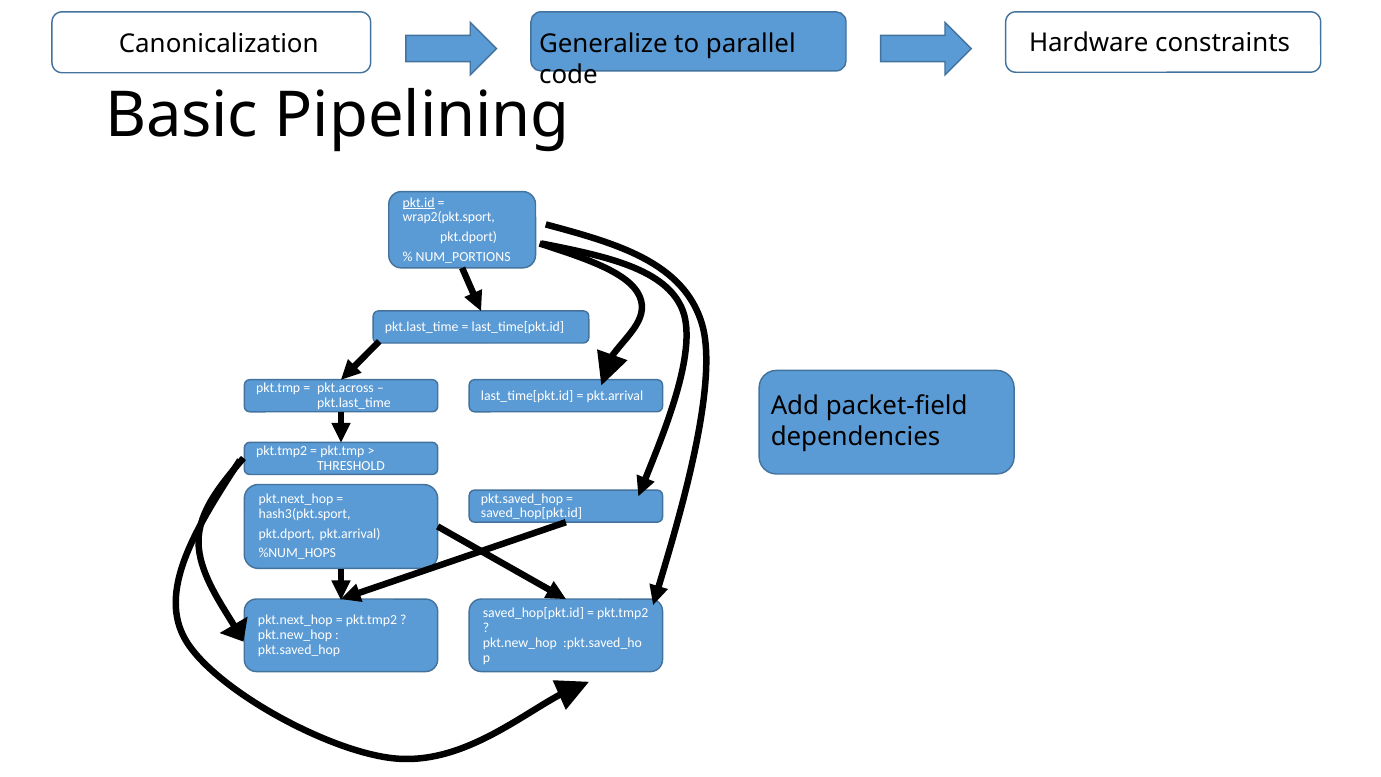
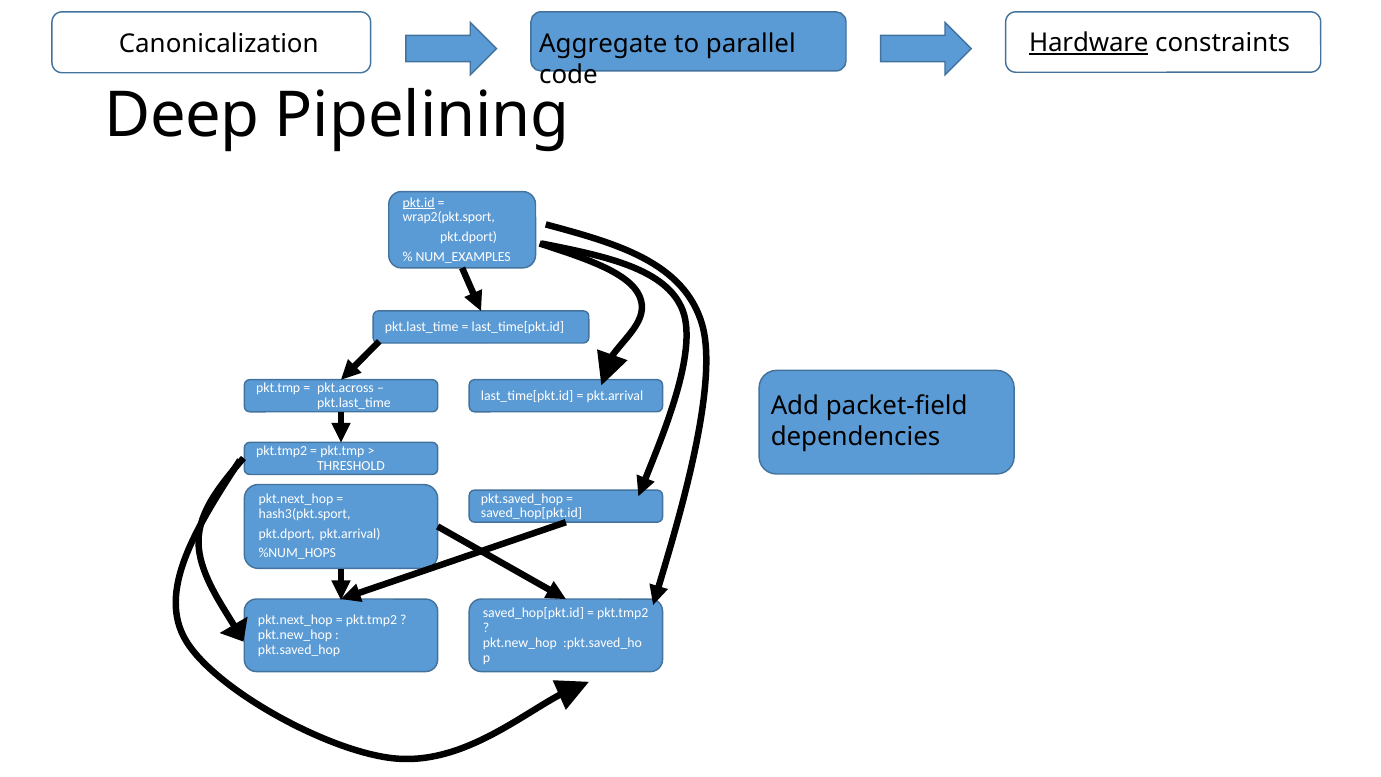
Hardware underline: none -> present (1089, 43)
Generalize: Generalize -> Aggregate (603, 44)
Basic: Basic -> Deep (182, 116)
NUM_PORTIONS: NUM_PORTIONS -> NUM_EXAMPLES (463, 257)
